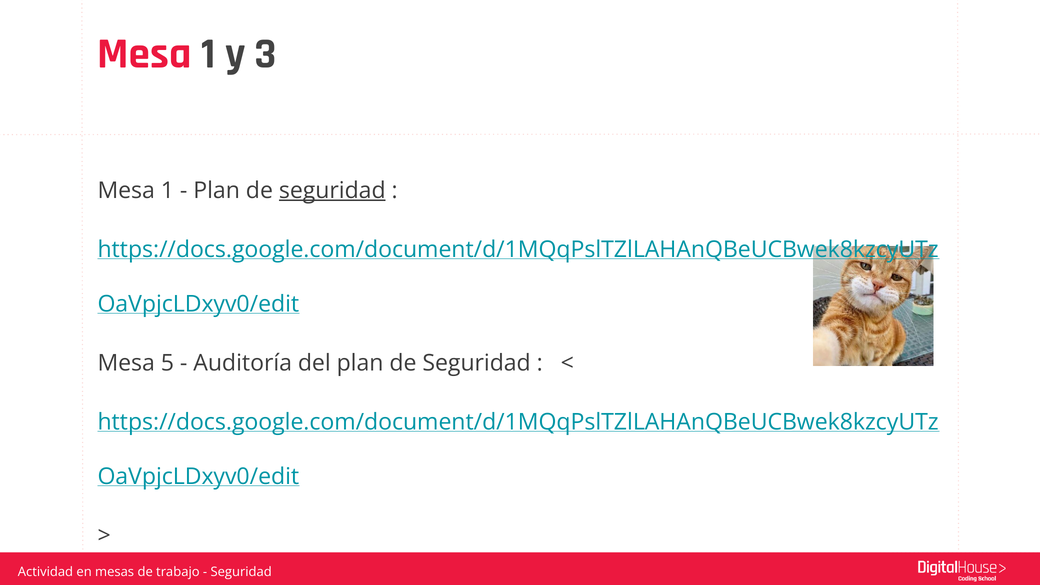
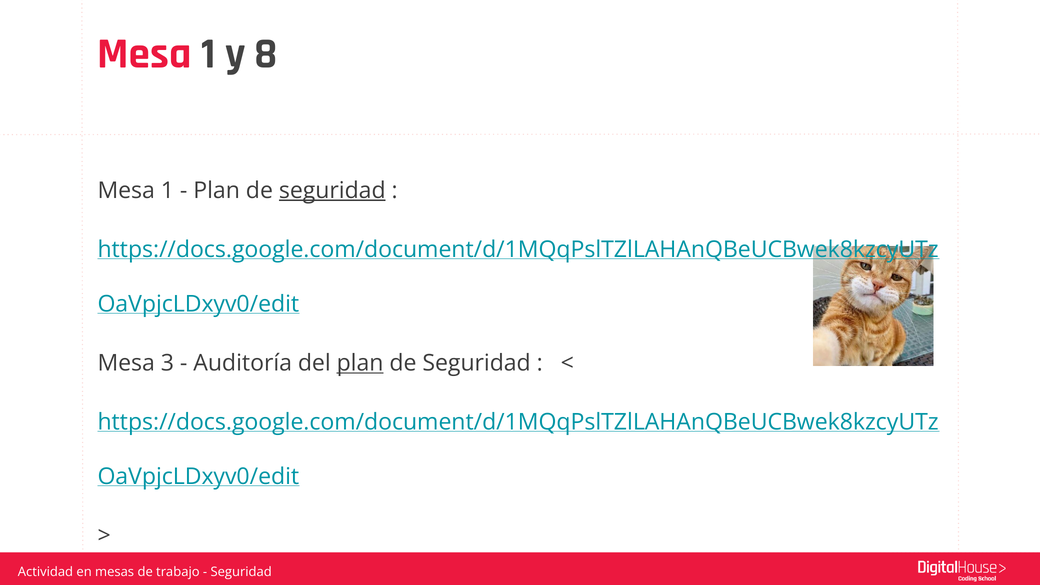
3: 3 -> 8 (266, 53)
5: 5 -> 3 (167, 363)
plan underline: none -> present (360, 363)
